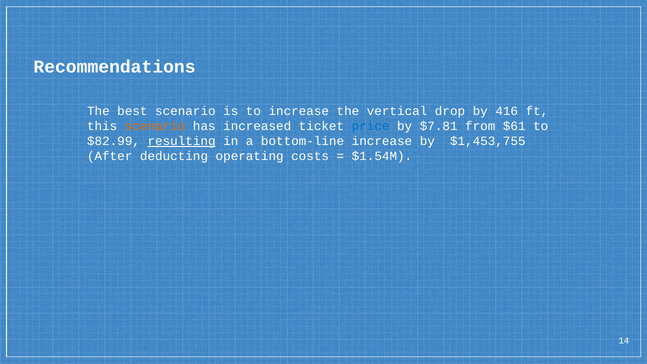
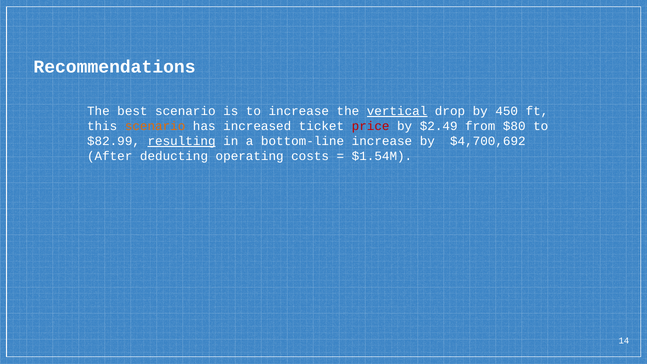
vertical underline: none -> present (397, 111)
416: 416 -> 450 (507, 111)
price colour: blue -> red (371, 126)
$7.81: $7.81 -> $2.49 (439, 126)
$61: $61 -> $80 (514, 126)
$1,453,755: $1,453,755 -> $4,700,692 (488, 141)
